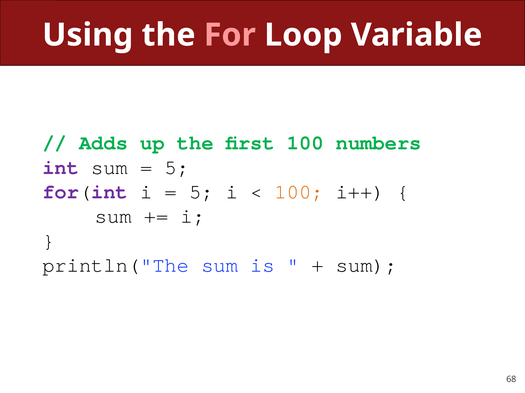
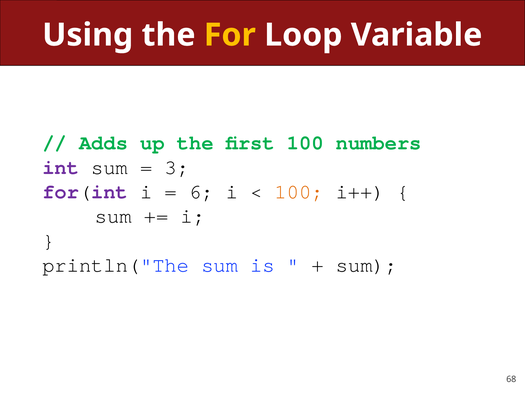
For colour: pink -> yellow (230, 35)
5: 5 -> 3 (177, 168)
5: 5 -> 6 (201, 192)
